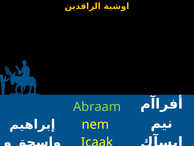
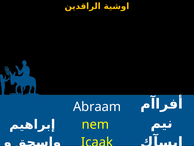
Abraam colour: light green -> white (97, 106)
